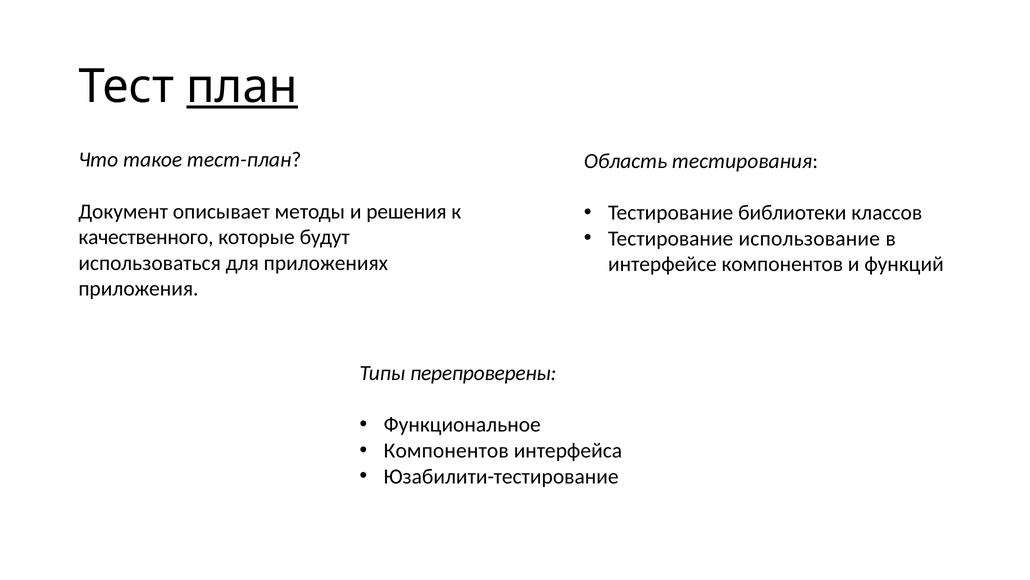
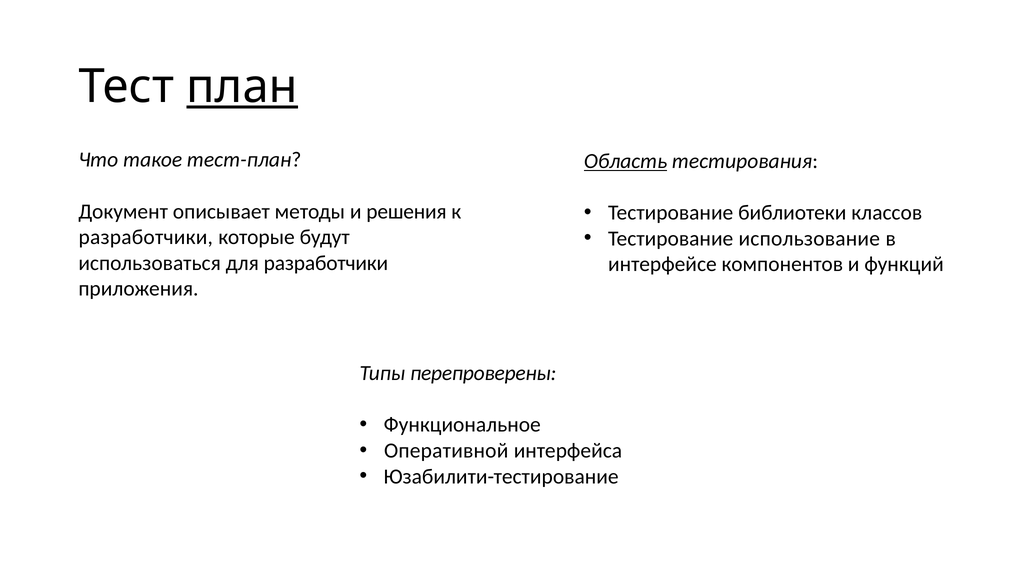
Область underline: none -> present (626, 161)
качественного: качественного -> разработчики (146, 237)
для приложениях: приложениях -> разработчики (326, 263)
Компонентов: Компонентов -> Оперативной (446, 450)
